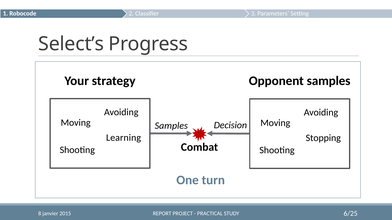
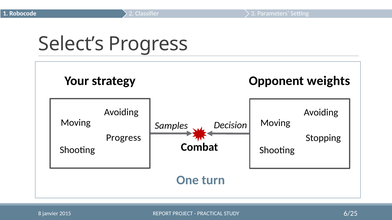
Opponent samples: samples -> weights (328, 81)
Learning: Learning -> Progress (124, 138)
